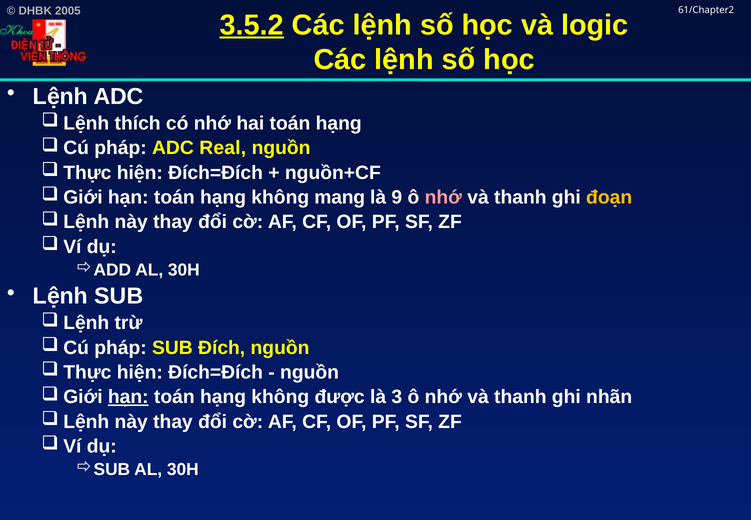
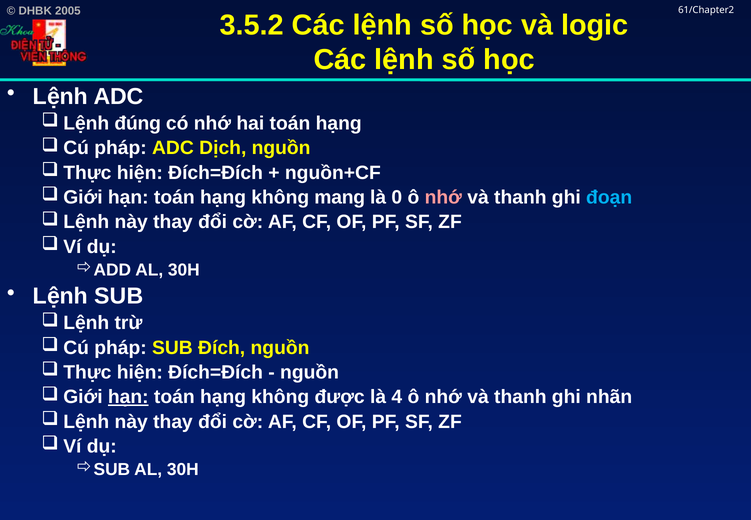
3.5.2 underline: present -> none (252, 25)
thích: thích -> đúng (138, 123)
Real: Real -> Dịch (223, 148)
9: 9 -> 0 (397, 197)
đoạn colour: yellow -> light blue (609, 197)
3: 3 -> 4 (397, 397)
